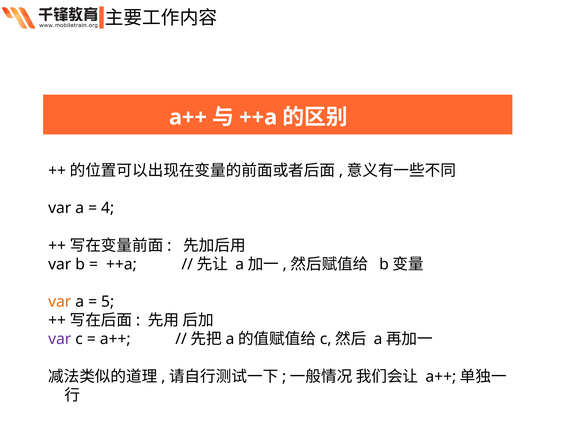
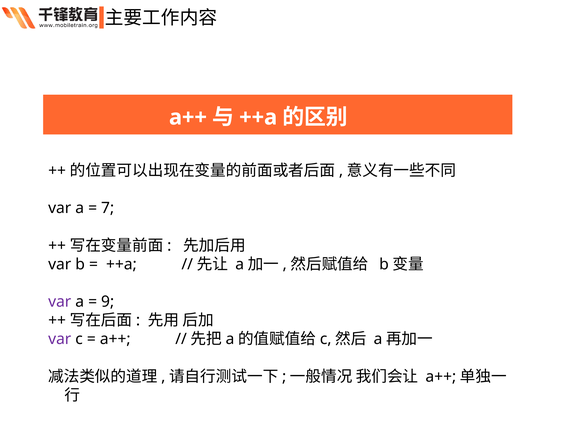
4: 4 -> 7 (108, 208)
var colour: orange -> purple (60, 302)
5: 5 -> 9 (108, 302)
